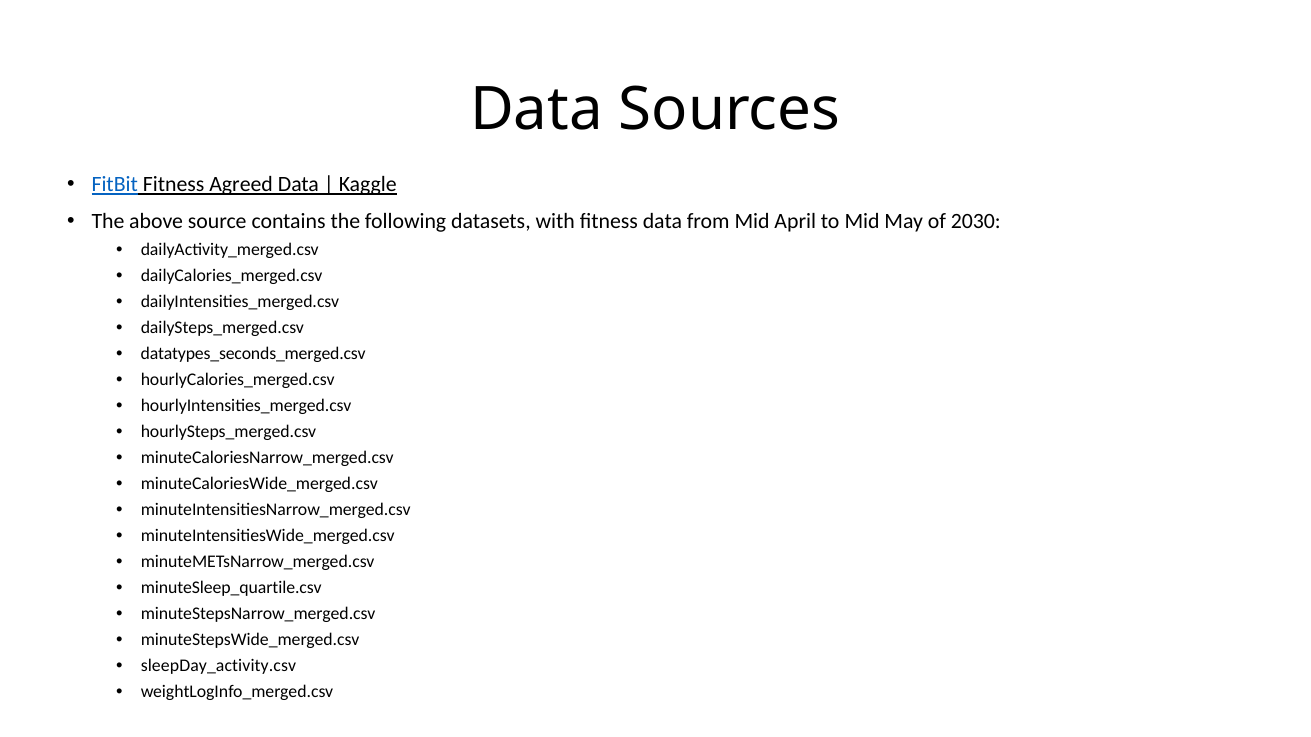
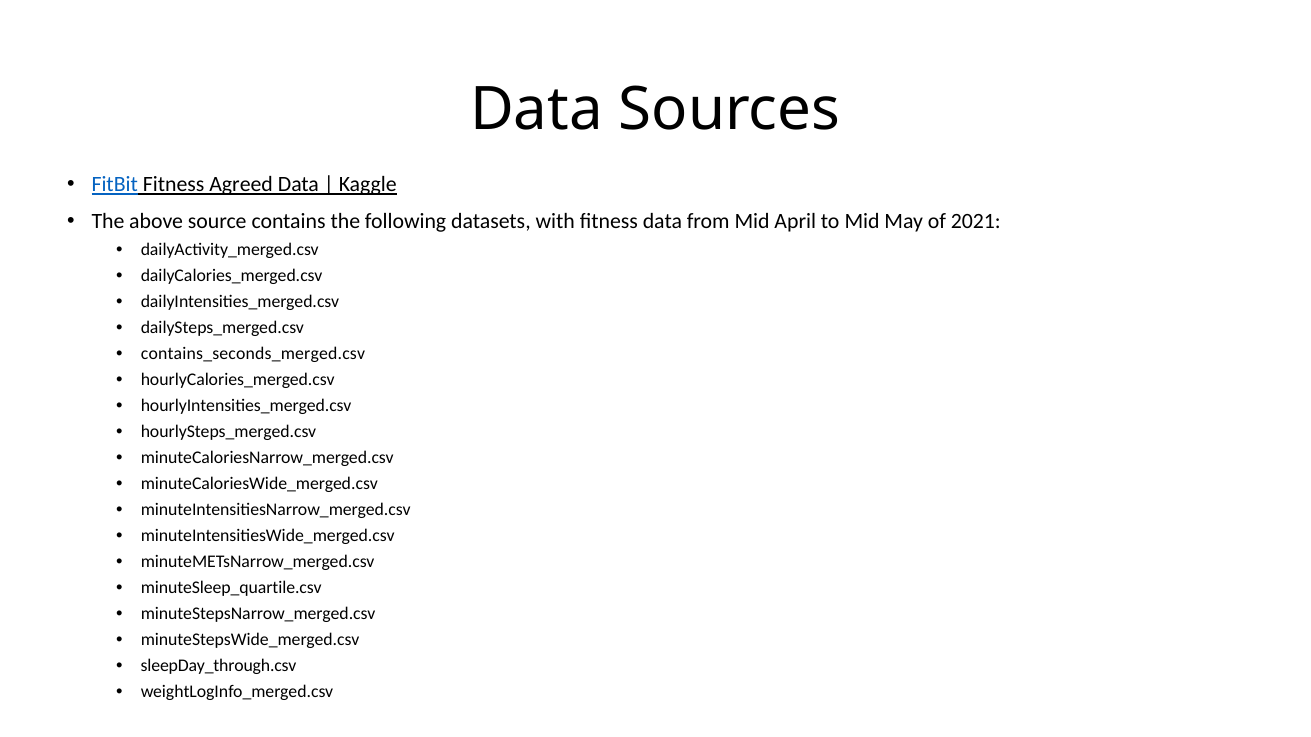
2030: 2030 -> 2021 (976, 222)
datatypes_seconds_merged.csv: datatypes_seconds_merged.csv -> contains_seconds_merged.csv (253, 354)
sleepDay_activity.csv: sleepDay_activity.csv -> sleepDay_through.csv (219, 666)
